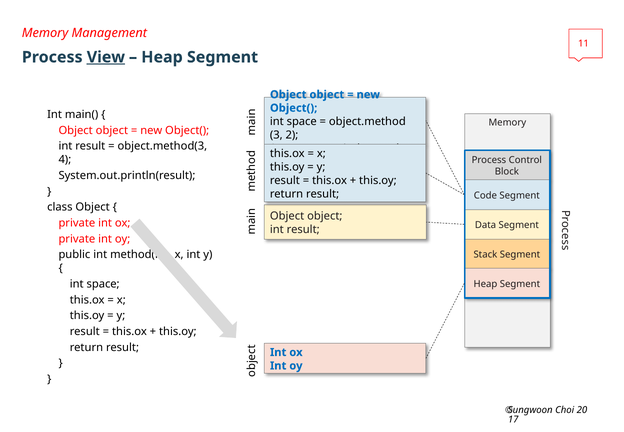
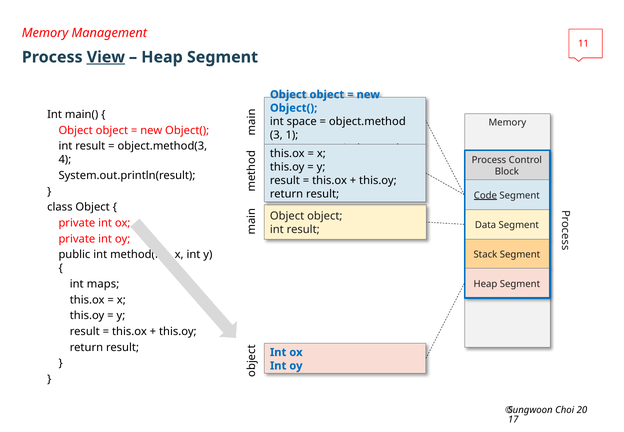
2: 2 -> 1 (292, 135)
Code underline: none -> present (485, 195)
space: space -> maps (103, 284)
